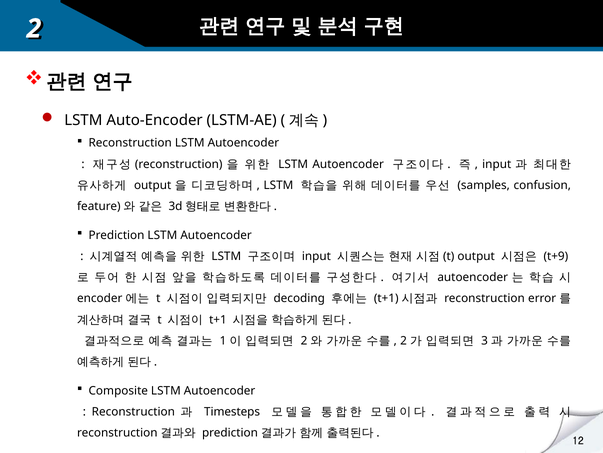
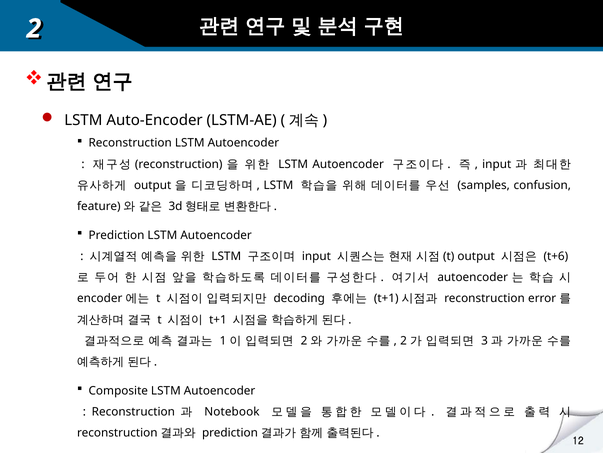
t+9: t+9 -> t+6 (556, 256)
Timesteps: Timesteps -> Notebook (232, 411)
